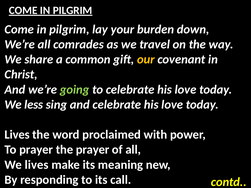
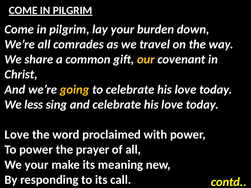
going colour: light green -> yellow (75, 90)
Lives: Lives -> Love (17, 135)
To prayer: prayer -> power (36, 150)
We lives: lives -> your (37, 165)
